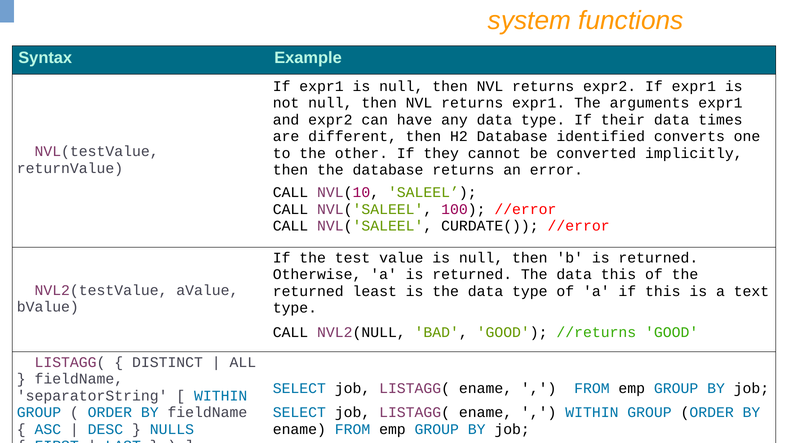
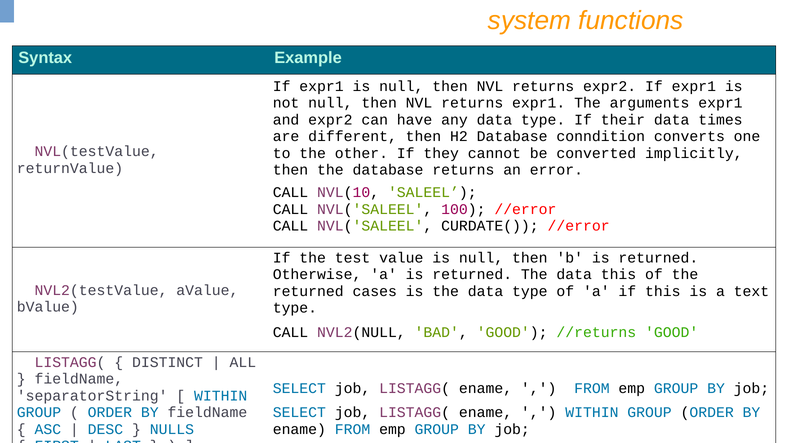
identified: identified -> conndition (601, 137)
least: least -> cases (375, 291)
